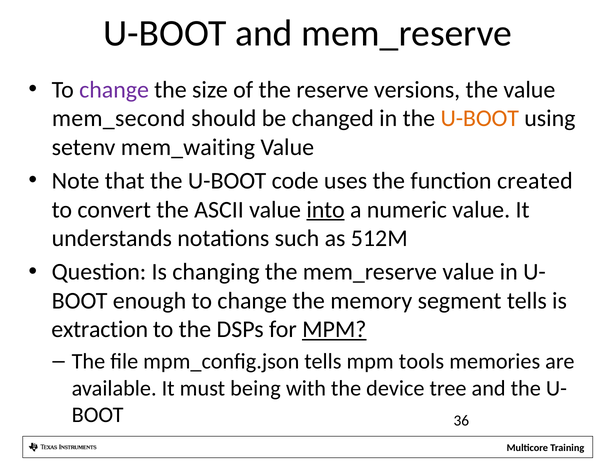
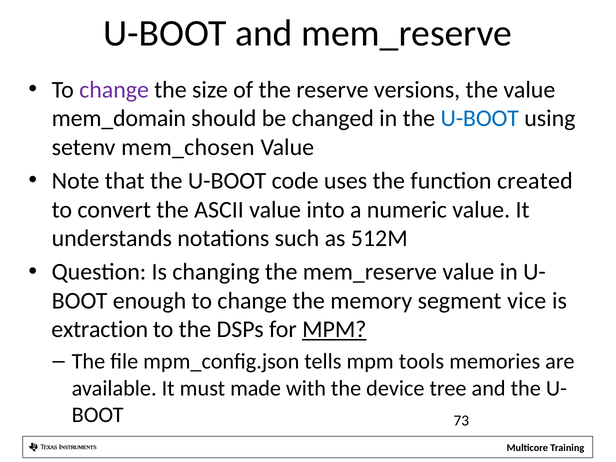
mem_second: mem_second -> mem_domain (119, 119)
U-BOOT colour: orange -> blue (480, 119)
mem_waiting: mem_waiting -> mem_chosen (188, 147)
into underline: present -> none (326, 210)
segment tells: tells -> vice (527, 301)
being: being -> made (256, 388)
36: 36 -> 73 (461, 421)
